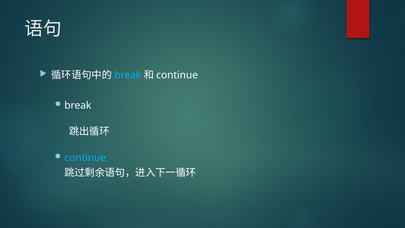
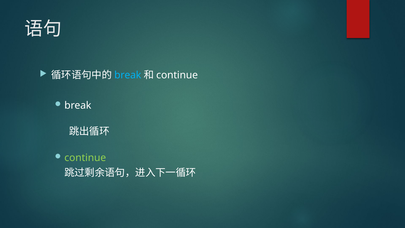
continue colour: light blue -> light green (85, 158)
